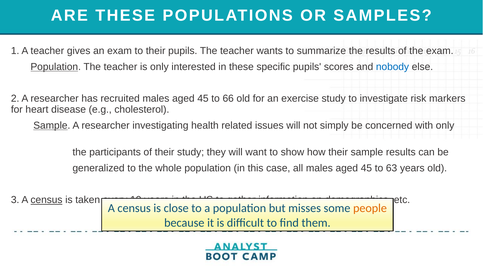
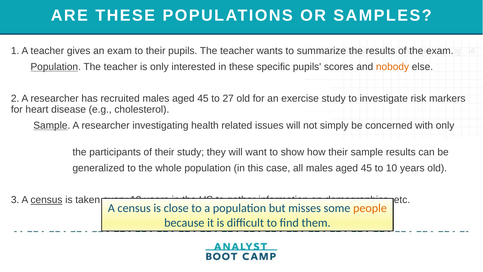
nobody colour: blue -> orange (392, 67)
66: 66 -> 27 (228, 98)
to 63: 63 -> 10 (392, 168)
